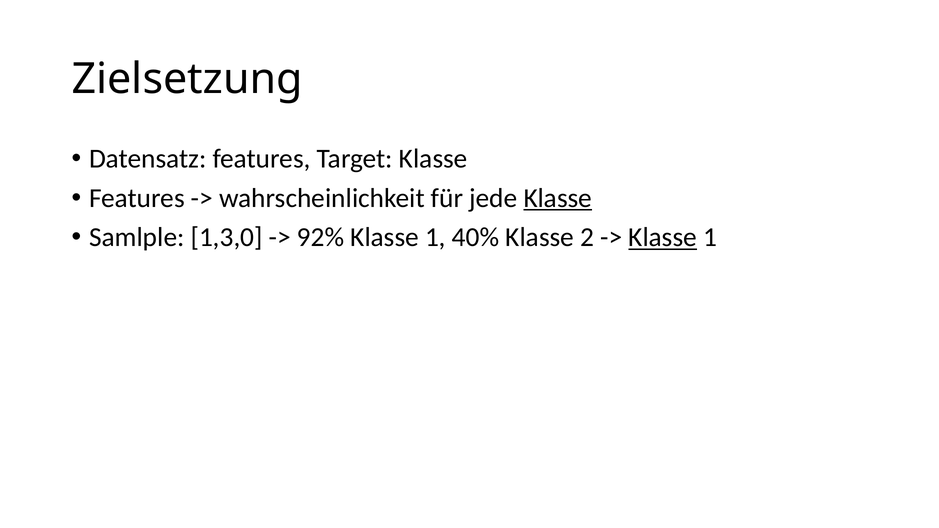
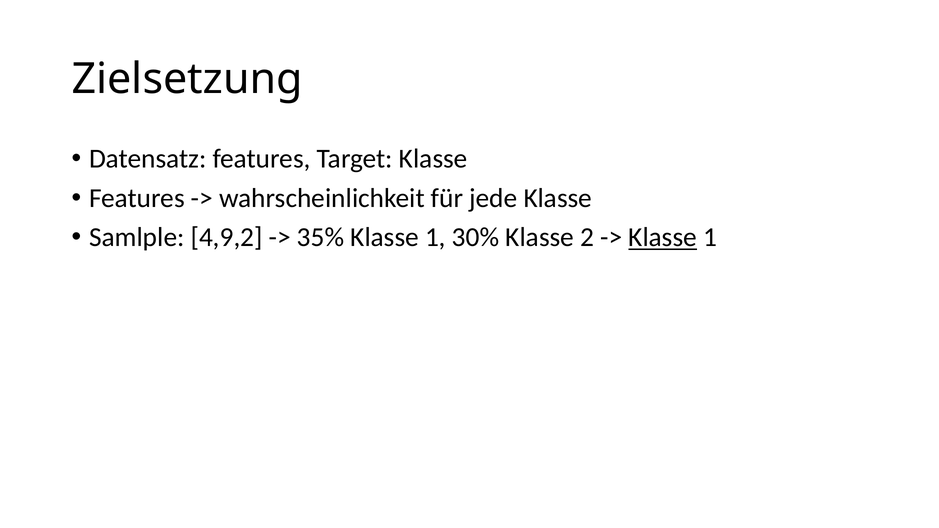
Klasse underline: present -> none (558, 198)
1,3,0: 1,3,0 -> 4,9,2 (227, 238)
92%: 92% -> 35% (321, 238)
40%: 40% -> 30% (476, 238)
